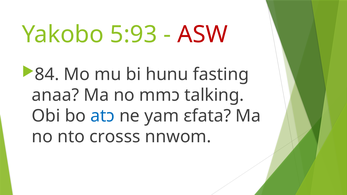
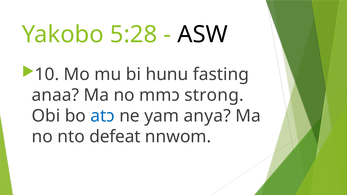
5:93: 5:93 -> 5:28 (134, 35)
ASW colour: red -> black (203, 35)
84: 84 -> 10 (47, 74)
talking: talking -> strong (214, 95)
ɛfata: ɛfata -> anya (207, 116)
crosss: crosss -> defeat (115, 137)
